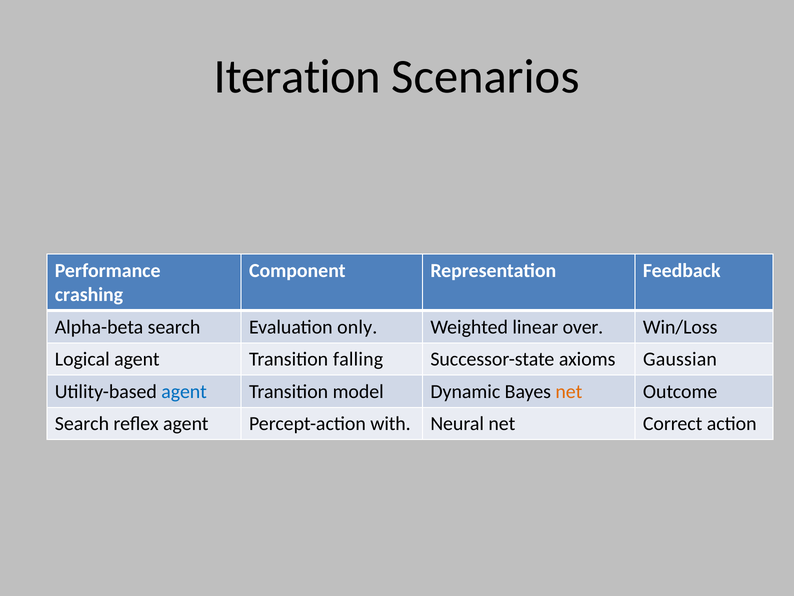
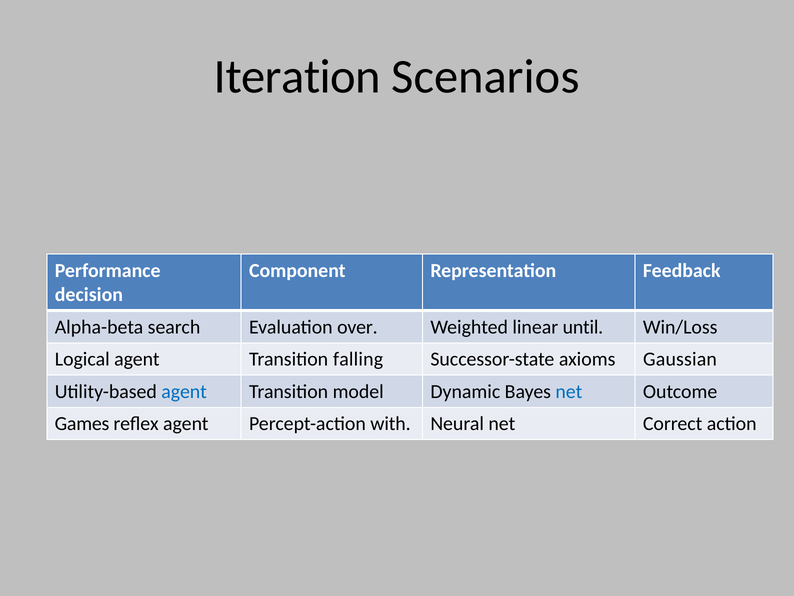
crashing: crashing -> decision (89, 295)
only: only -> over (357, 327)
over: over -> until (583, 327)
net colour: orange -> blue (569, 391)
Search: Search -> Games (82, 423)
